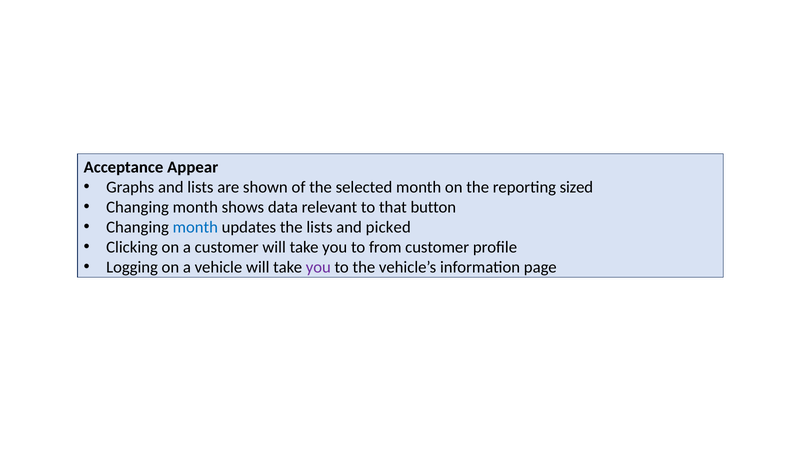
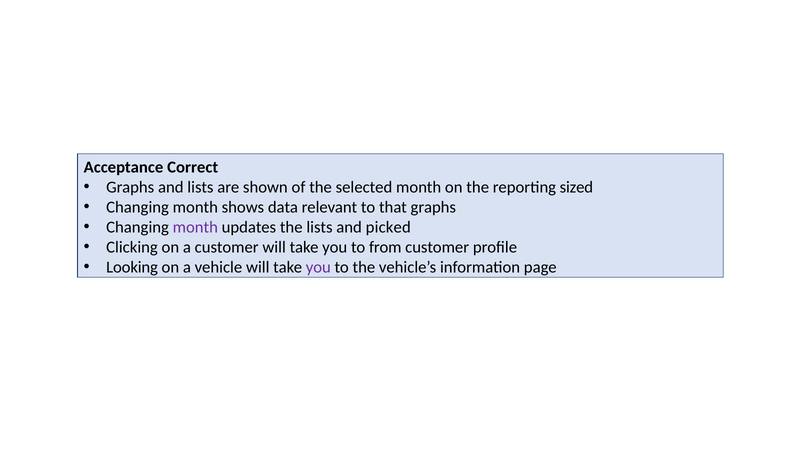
Appear: Appear -> Correct (193, 167)
that button: button -> graphs (433, 208)
month colour: blue -> purple (195, 228)
Logging: Logging -> Looking (132, 268)
